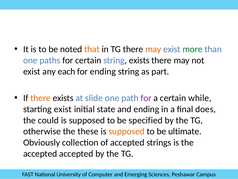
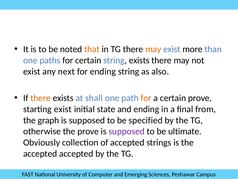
more colour: green -> black (193, 49)
each: each -> next (66, 71)
part: part -> also (160, 71)
slide: slide -> shall (94, 98)
for colour: purple -> orange (146, 98)
certain while: while -> prove (200, 98)
does: does -> from (206, 109)
could: could -> graph (48, 120)
the these: these -> prove (88, 131)
supposed colour: orange -> purple (127, 131)
